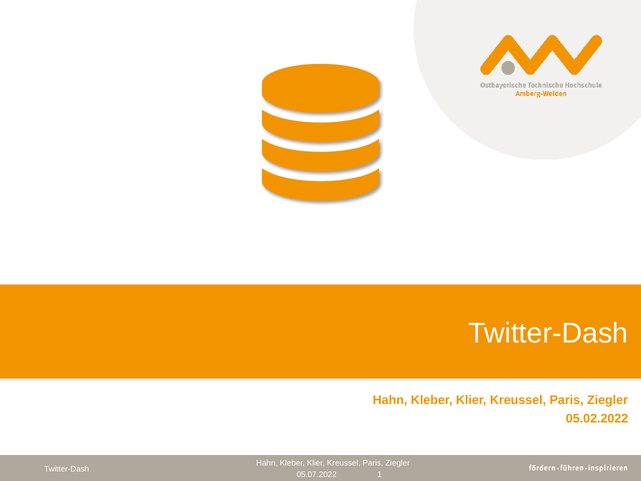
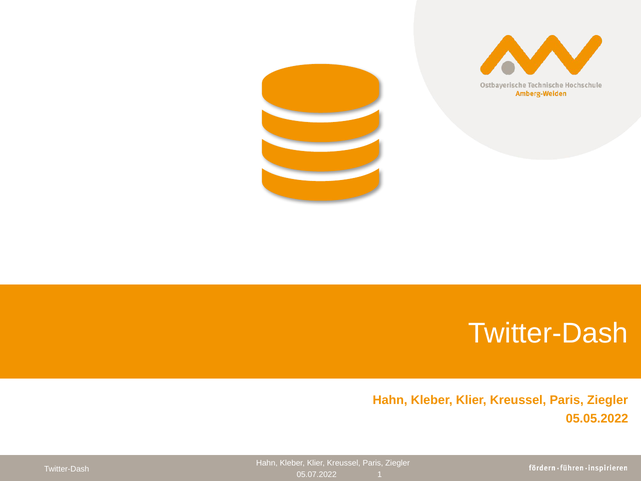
05.02.2022: 05.02.2022 -> 05.05.2022 (597, 418)
